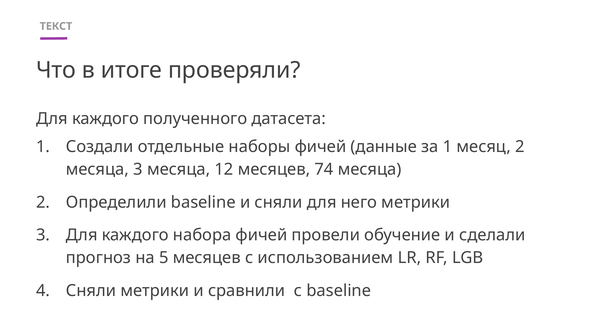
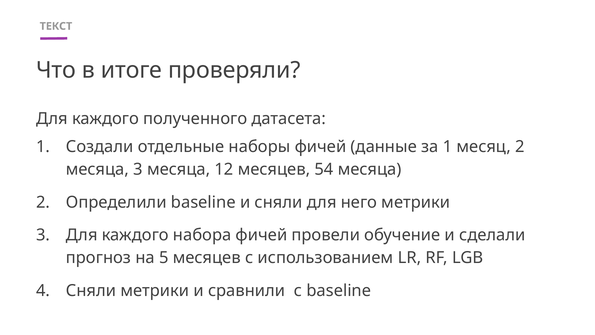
74: 74 -> 54 (324, 169)
